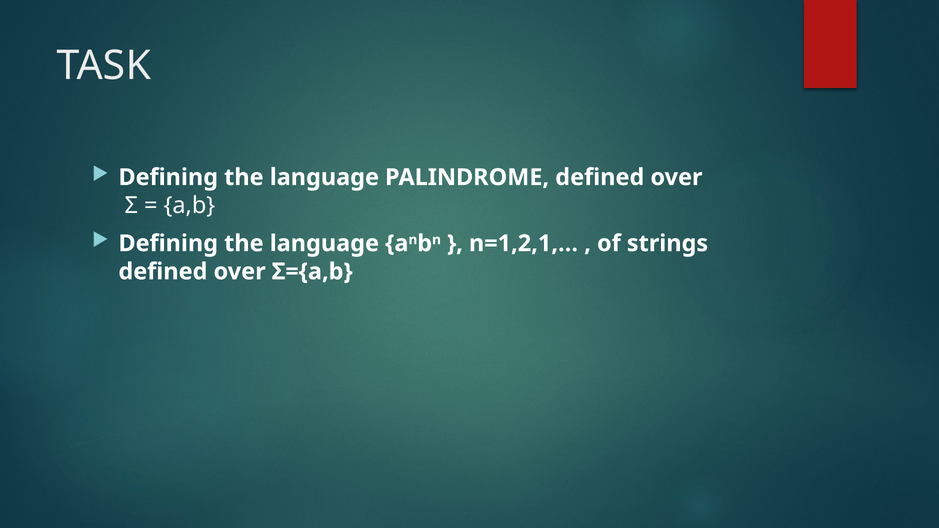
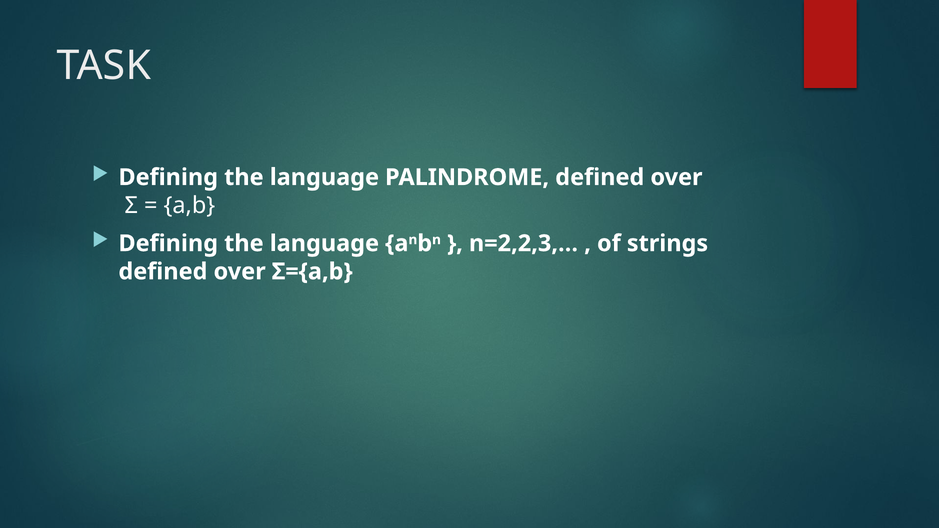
n=1,2,1,…: n=1,2,1,… -> n=2,2,3,… (524, 244)
